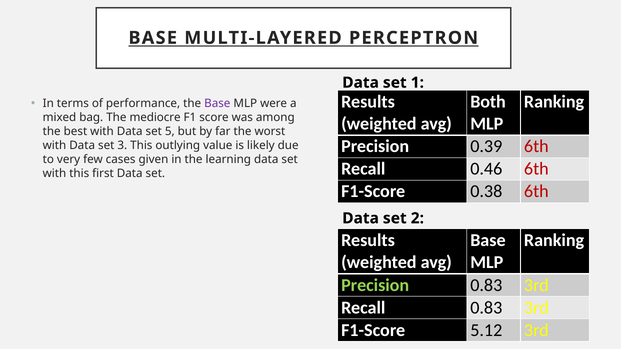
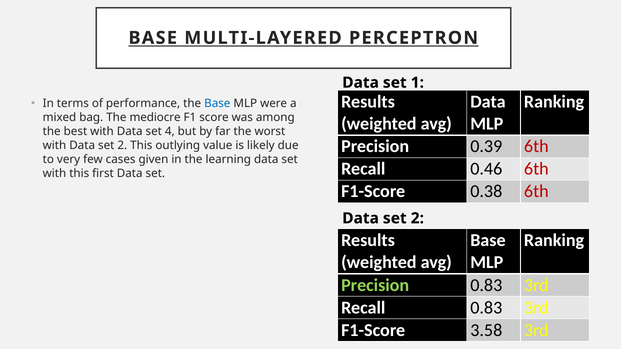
Both: Both -> Data (488, 102)
Base colour: purple -> blue (217, 104)
5: 5 -> 4 (170, 132)
with Data set 3: 3 -> 2 (122, 146)
5.12: 5.12 -> 3.58 (486, 330)
